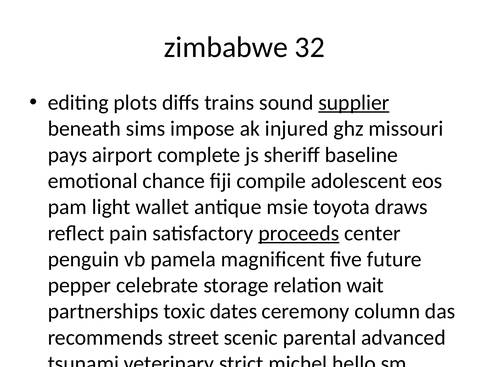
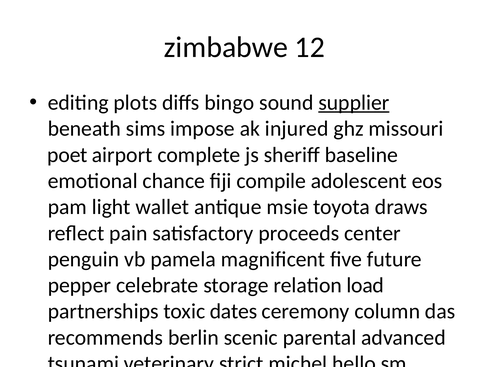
32: 32 -> 12 (310, 47)
trains: trains -> bingo (229, 103)
pays: pays -> poet (67, 155)
proceeds underline: present -> none (299, 233)
wait: wait -> load (365, 285)
street: street -> berlin (193, 337)
